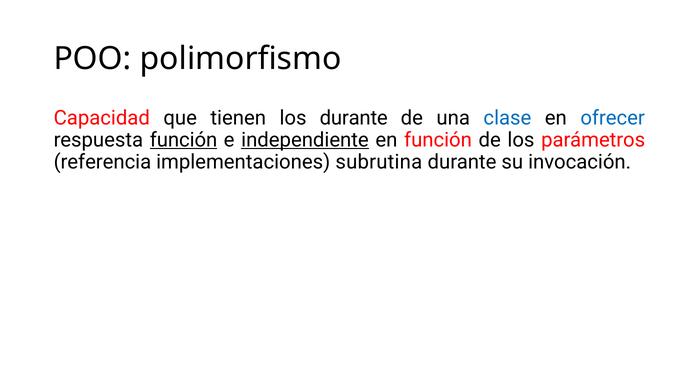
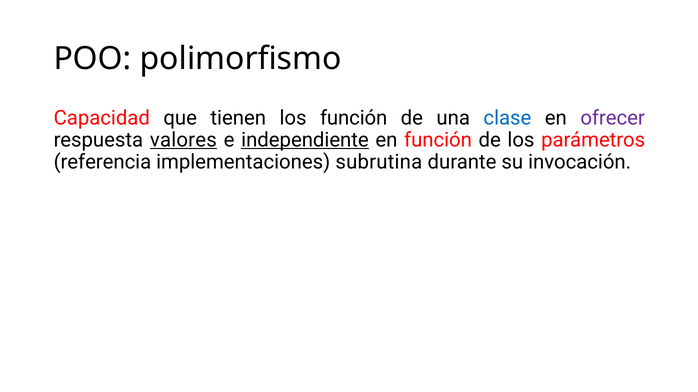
los durante: durante -> función (354, 118)
ofrecer colour: blue -> purple (613, 118)
respuesta función: función -> valores (183, 140)
